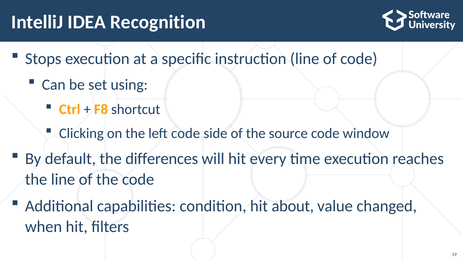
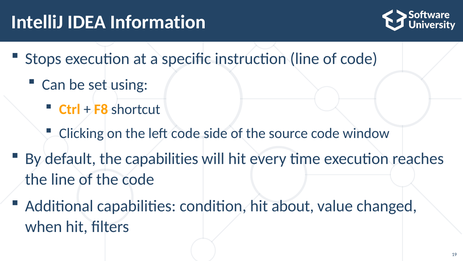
Recognition: Recognition -> Information (158, 22)
the differences: differences -> capabilities (162, 158)
